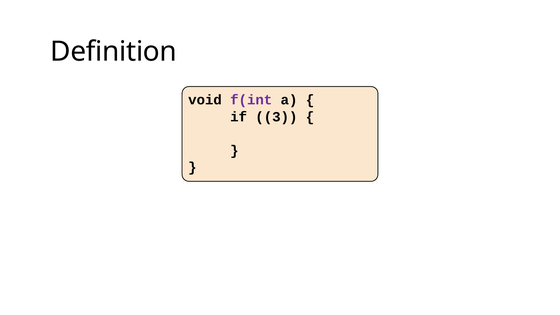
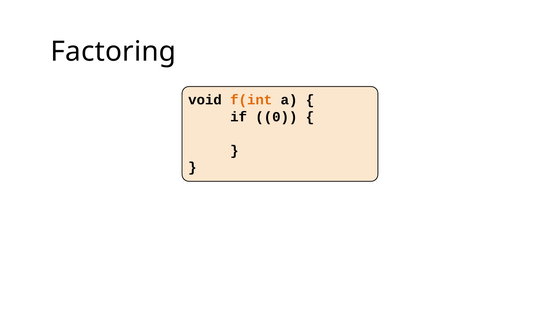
Definition: Definition -> Factoring (113, 51)
f(int colour: purple -> orange (251, 100)
3: 3 -> 0 (276, 117)
